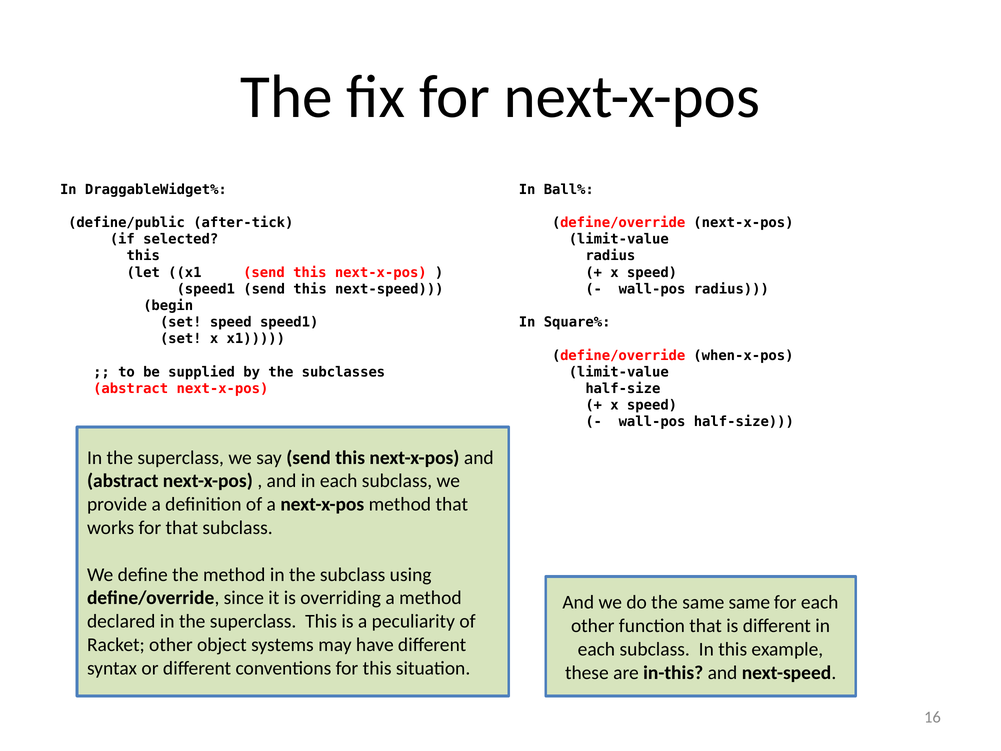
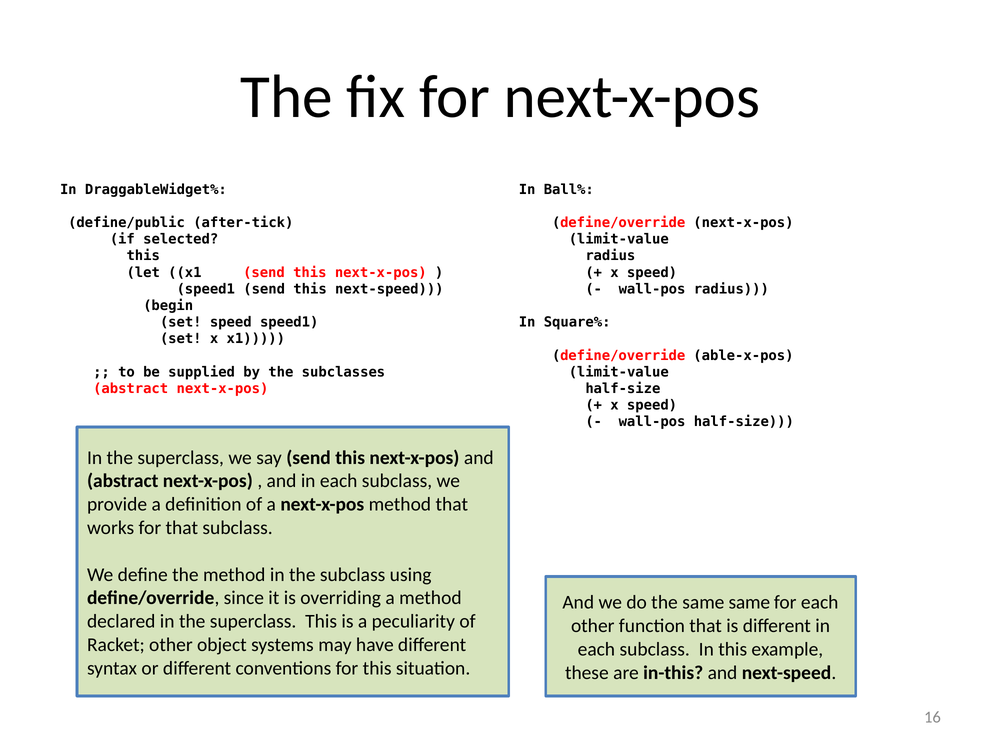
when-x-pos: when-x-pos -> able-x-pos (743, 355)
